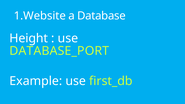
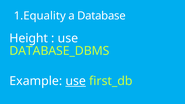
1.Website: 1.Website -> 1.Equality (40, 16)
DATABASE_PORT: DATABASE_PORT -> DATABASE_DBMS (59, 51)
use underline: none -> present (76, 81)
